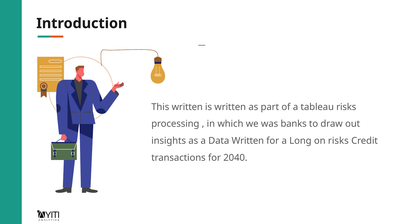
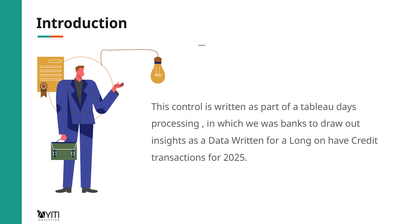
This written: written -> control (187, 107)
tableau risks: risks -> days (346, 107)
on risks: risks -> have (338, 141)
2040: 2040 -> 2025 (235, 158)
